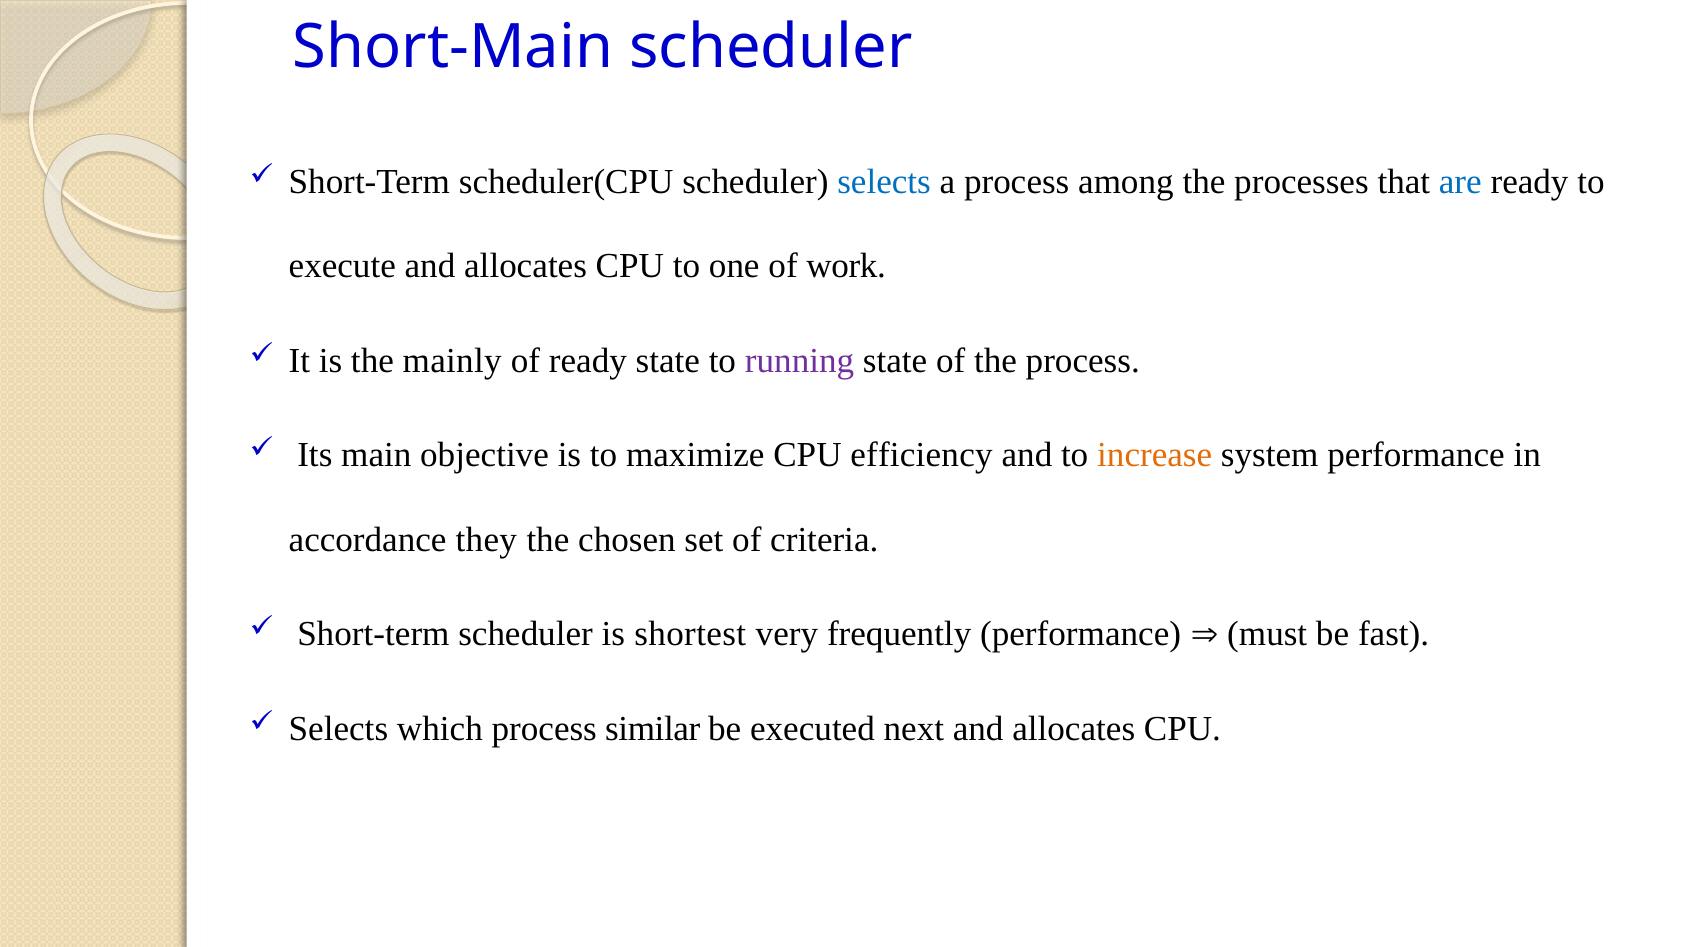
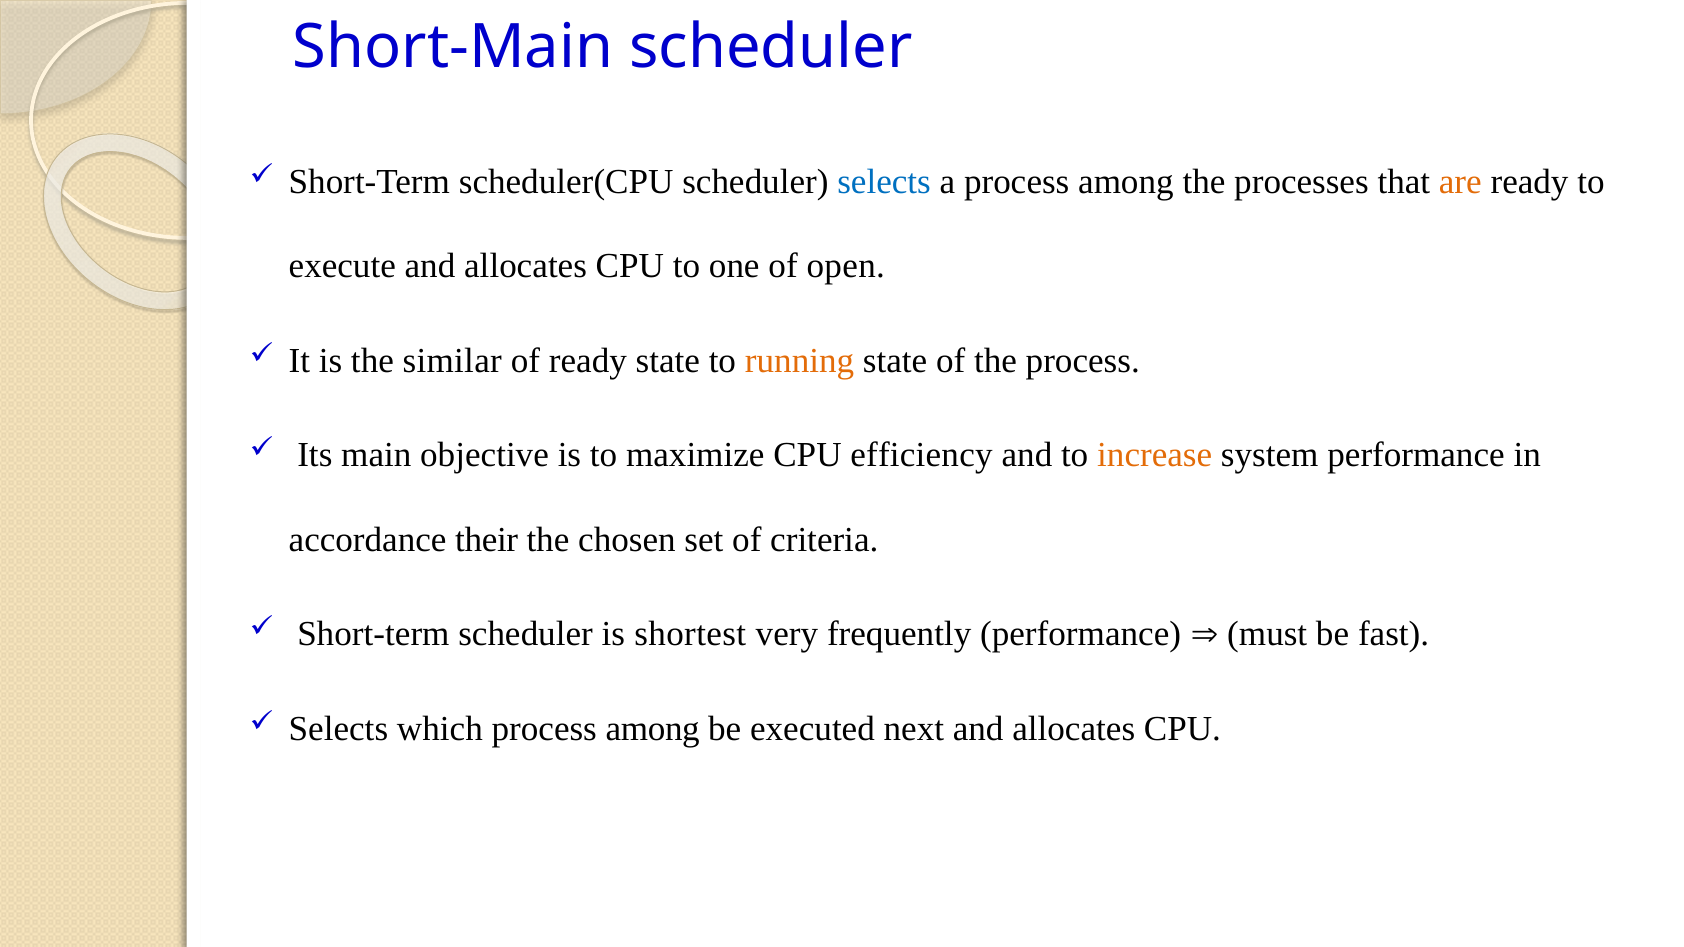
are colour: blue -> orange (1460, 182)
work: work -> open (846, 266)
mainly: mainly -> similar (452, 361)
running colour: purple -> orange (800, 361)
they: they -> their (487, 540)
which process similar: similar -> among (653, 729)
